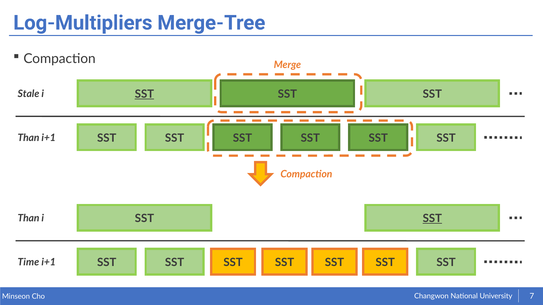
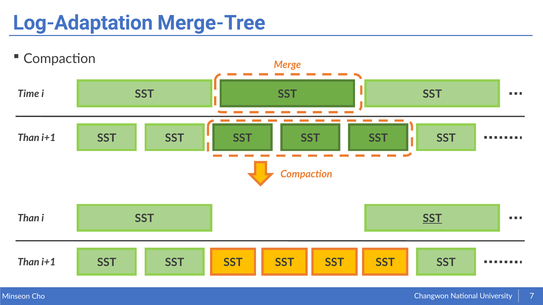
Log-Multipliers: Log-Multipliers -> Log-Adaptation (83, 23)
SST underline: present -> none (144, 94)
Stale: Stale -> Time (28, 94)
Time: Time -> Than (28, 263)
